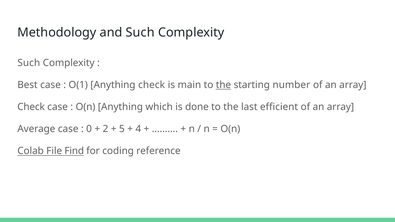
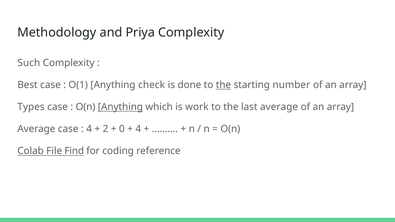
and Such: Such -> Priya (140, 33)
main: main -> done (189, 85)
Check: Check -> Types (31, 107)
Anything underline: none -> present (120, 107)
done: done -> work (197, 107)
last efficient: efficient -> average (279, 107)
0: 0 -> 4 (89, 129)
5: 5 -> 0 (122, 129)
